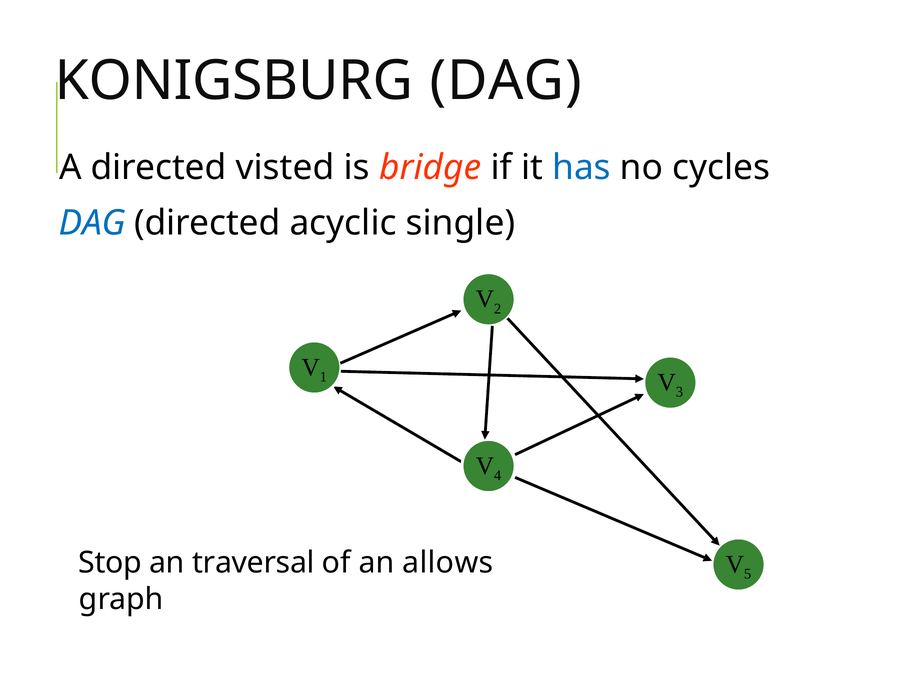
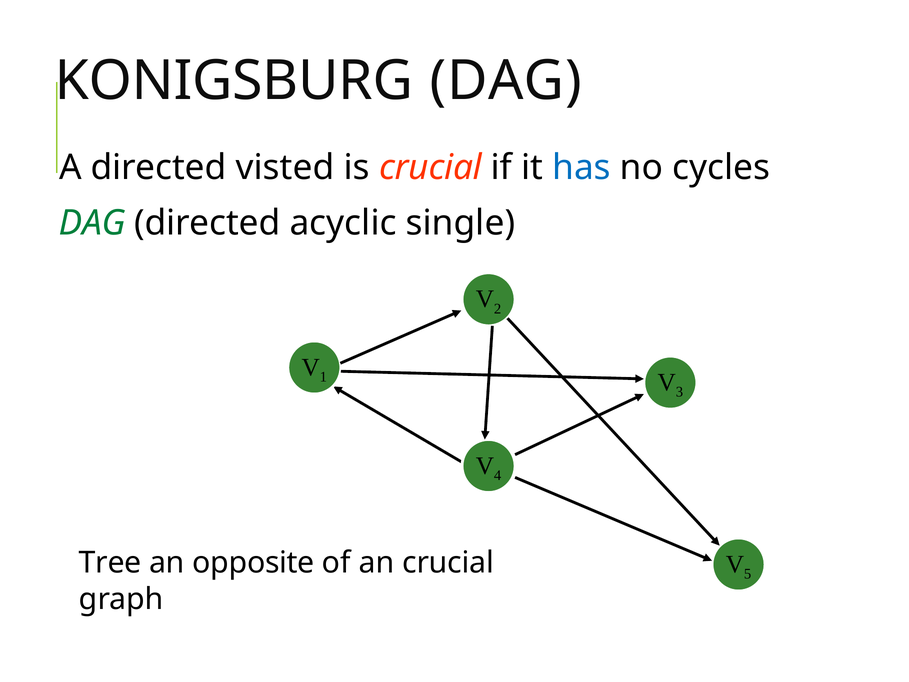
is bridge: bridge -> crucial (431, 167)
DAG colour: blue -> green (92, 223)
Stop: Stop -> Tree (110, 563)
traversal: traversal -> opposite (253, 563)
an allows: allows -> crucial (448, 563)
